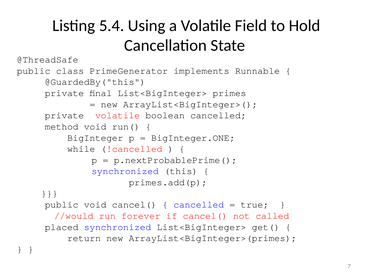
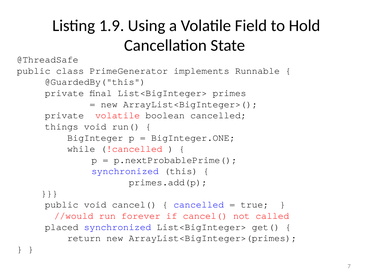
5.4: 5.4 -> 1.9 (112, 26)
method: method -> things (62, 127)
